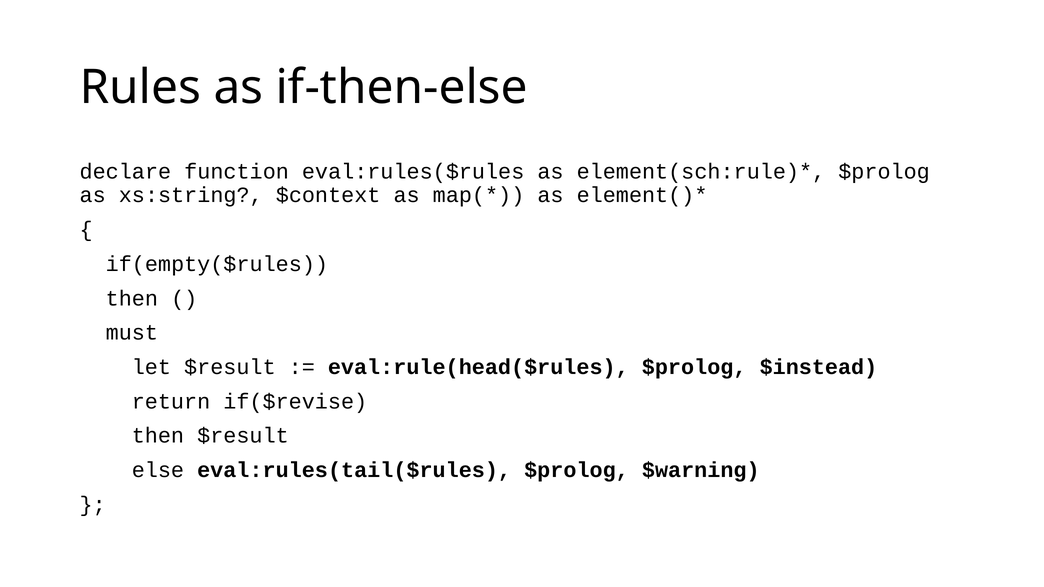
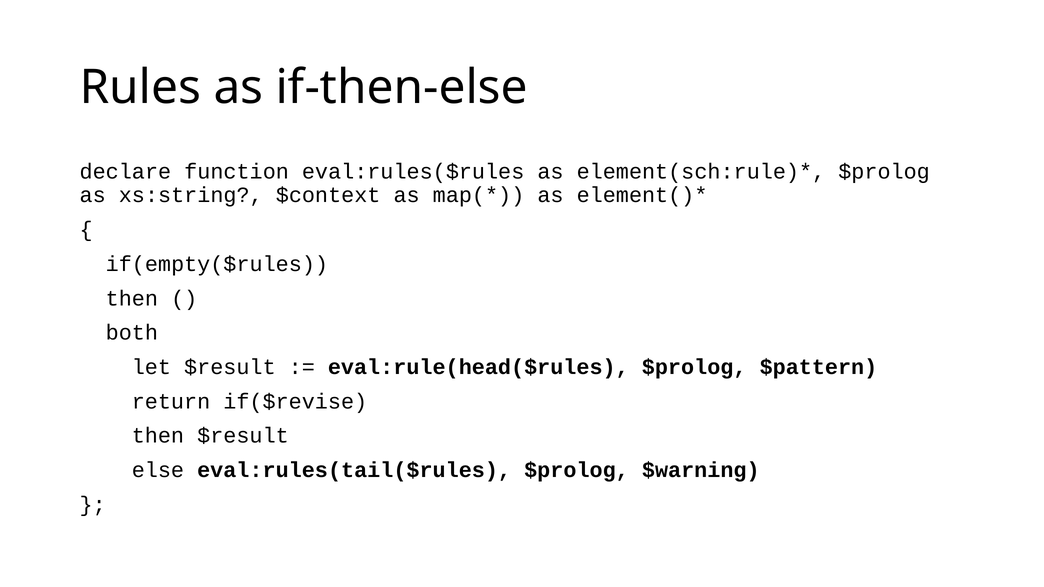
must: must -> both (132, 333)
$instead: $instead -> $pattern (818, 367)
